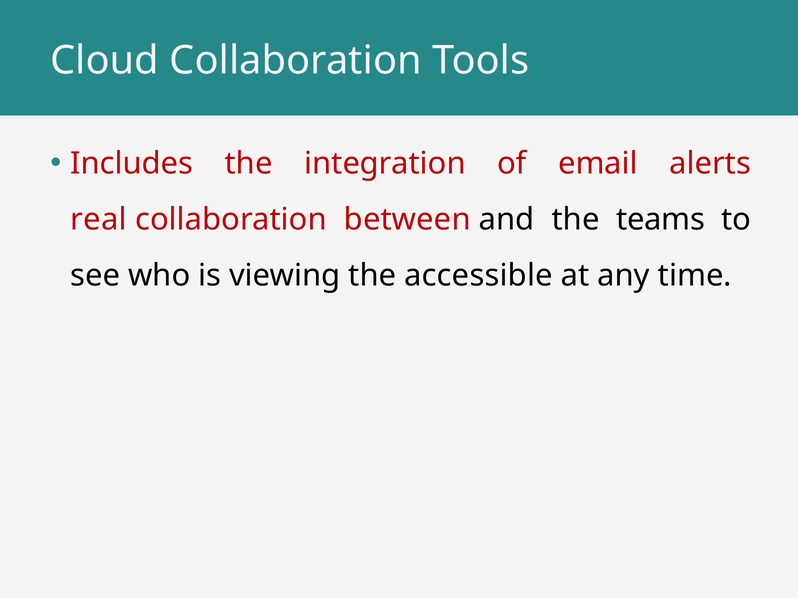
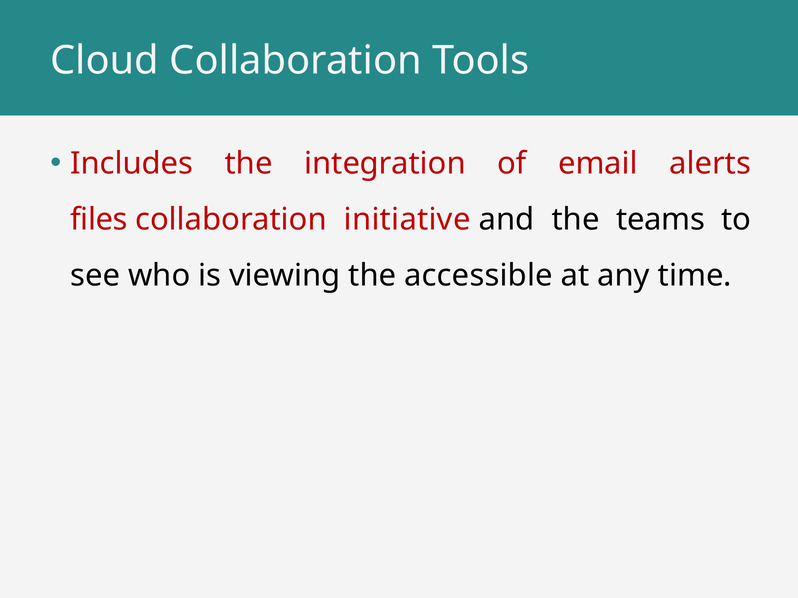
real: real -> files (99, 220)
between: between -> initiative (407, 220)
